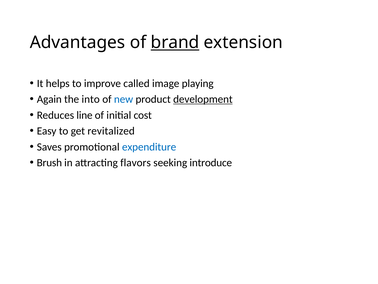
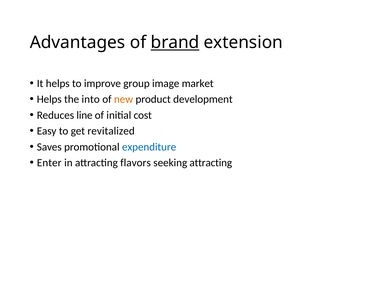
called: called -> group (137, 83)
playing: playing -> market (198, 83)
Again: Again -> Helps (49, 99)
new colour: blue -> orange (124, 99)
development underline: present -> none (203, 99)
Brush: Brush -> Enter (49, 162)
seeking introduce: introduce -> attracting (211, 162)
